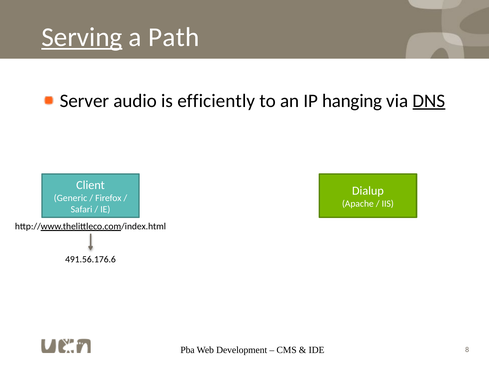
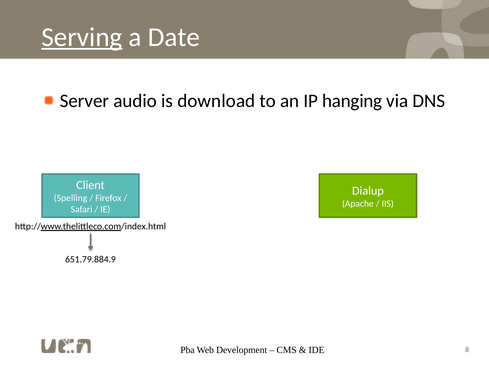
Path: Path -> Date (174, 37)
efficiently: efficiently -> download (216, 101)
DNS underline: present -> none (429, 101)
Generic: Generic -> Spelling (71, 198)
491.56.176.6: 491.56.176.6 -> 651.79.884.9 (90, 259)
